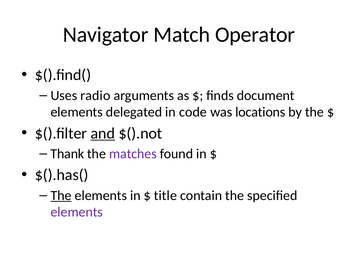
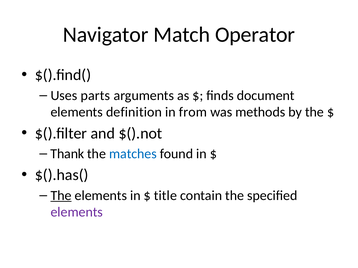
radio: radio -> parts (95, 96)
delegated: delegated -> definition (134, 112)
code: code -> from (193, 112)
locations: locations -> methods (260, 112)
and underline: present -> none (103, 134)
matches colour: purple -> blue (133, 154)
